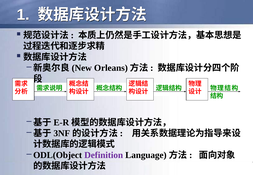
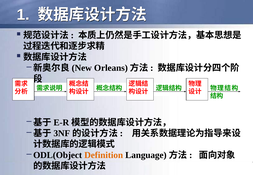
Definition colour: purple -> orange (104, 155)
